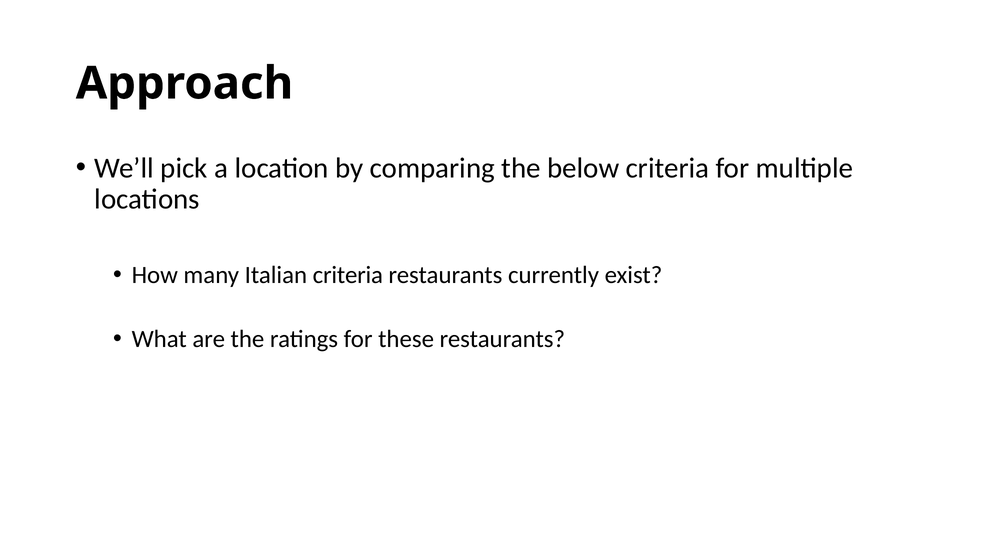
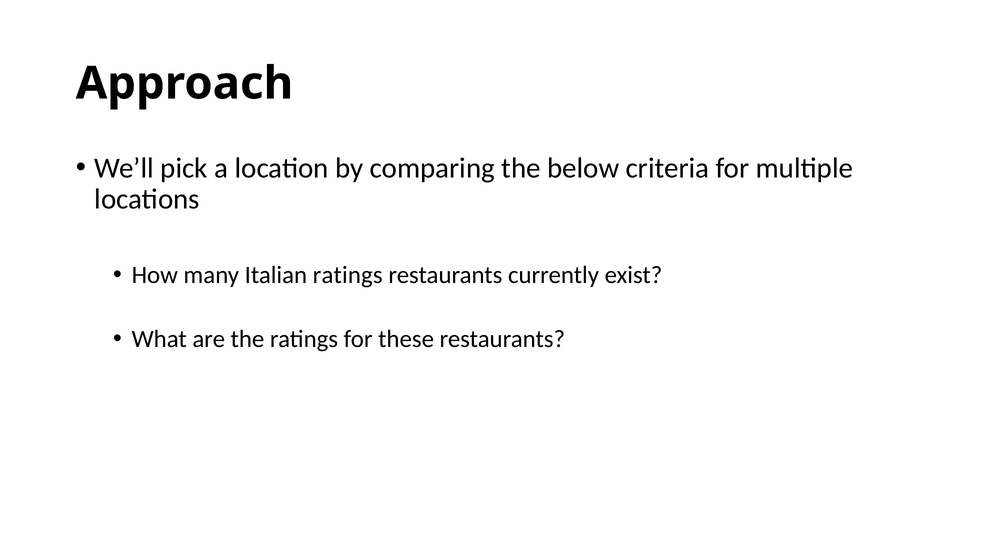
Italian criteria: criteria -> ratings (348, 275)
